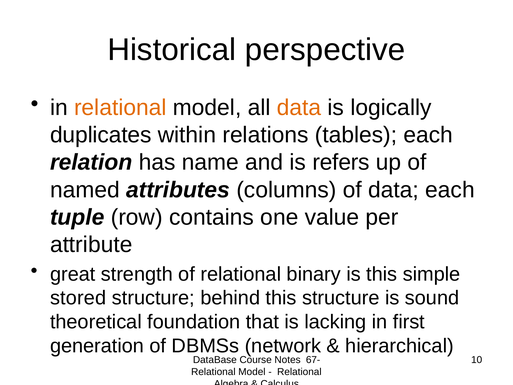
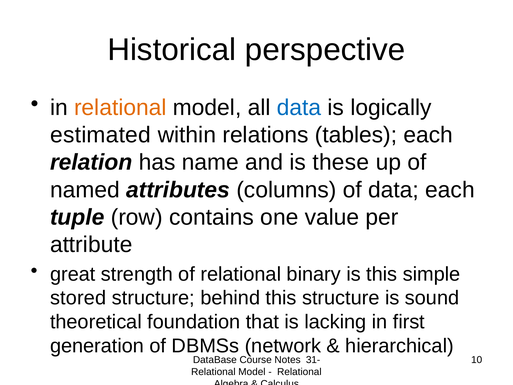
data colour: orange -> blue (299, 108)
duplicates: duplicates -> estimated (101, 135)
refers: refers -> these (341, 162)
67-: 67- -> 31- (313, 360)
